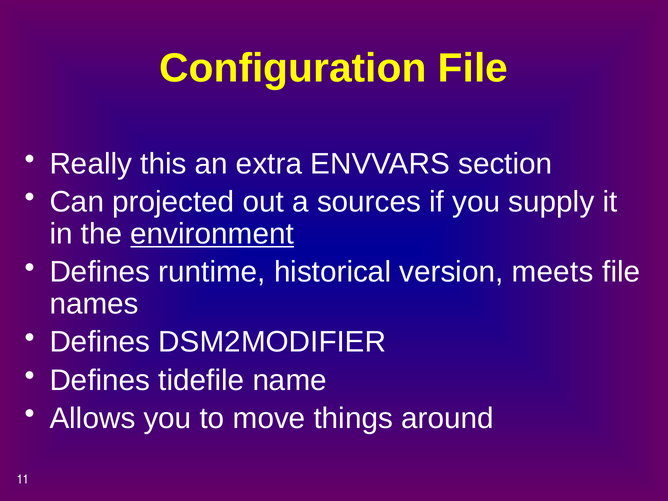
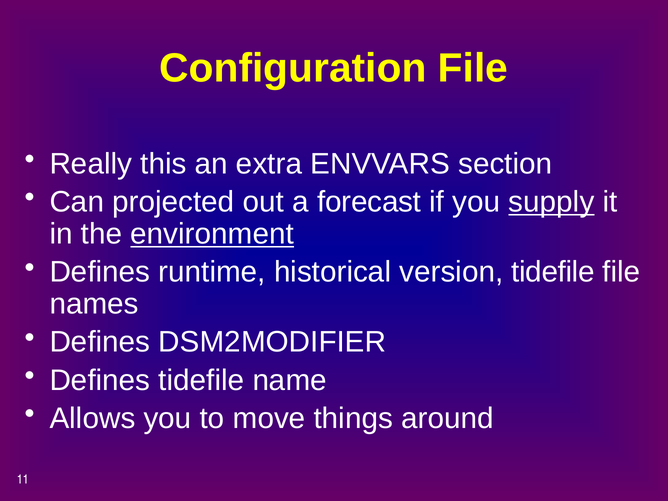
sources: sources -> forecast (369, 202)
supply underline: none -> present (551, 202)
version meets: meets -> tidefile (553, 272)
